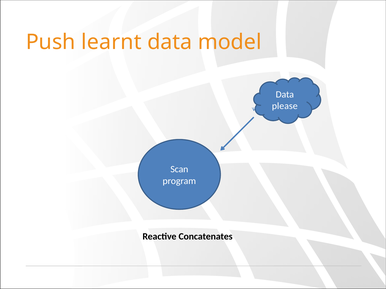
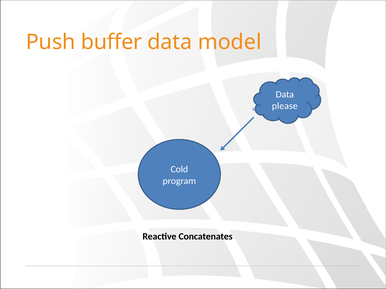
learnt: learnt -> buffer (112, 42)
Scan: Scan -> Cold (179, 170)
